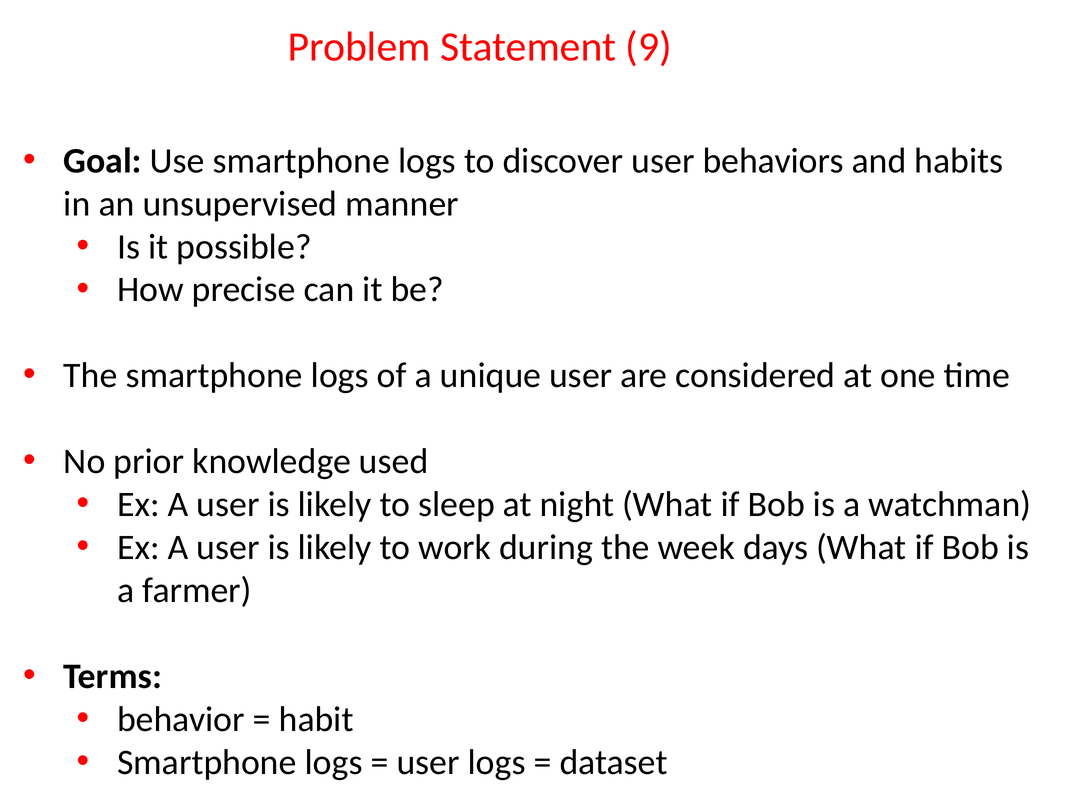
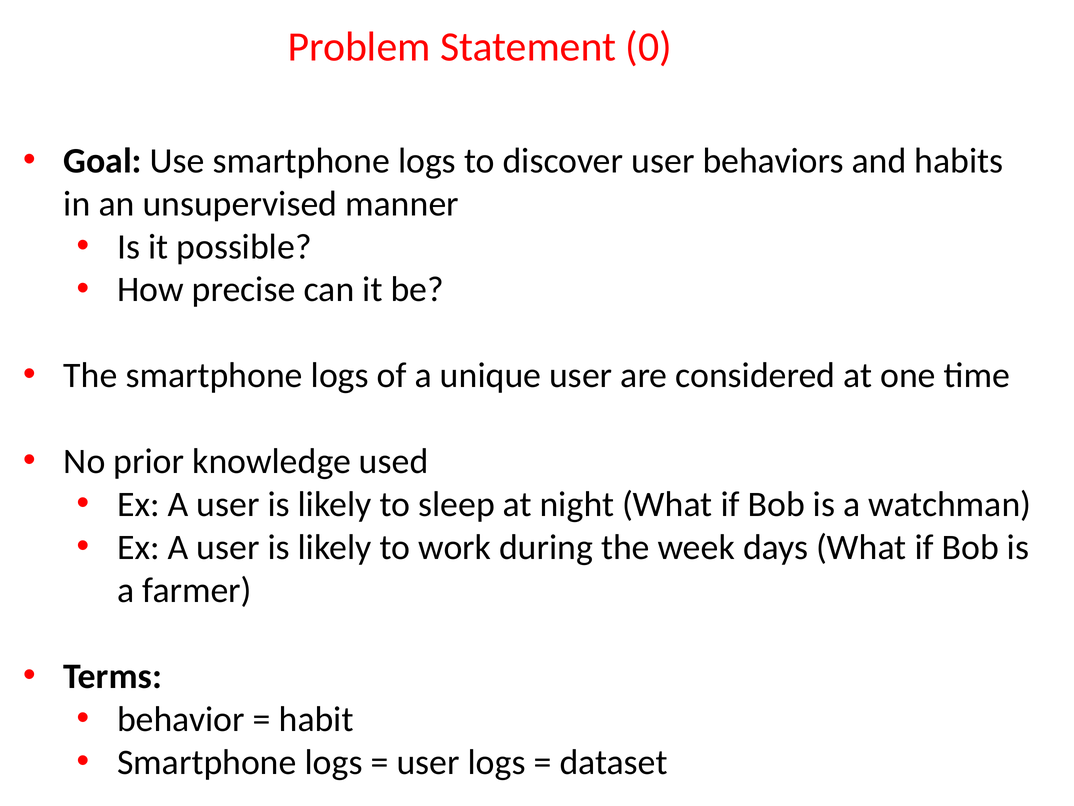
9: 9 -> 0 (649, 47)
